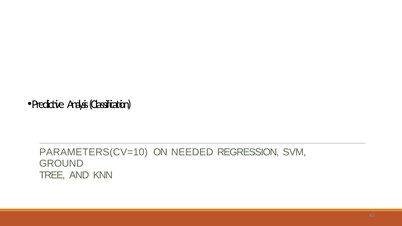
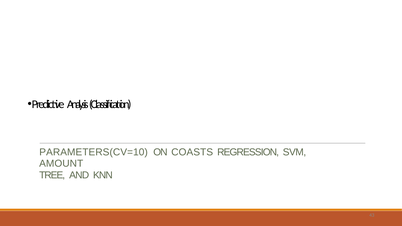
NEEDED: NEEDED -> COASTS (192, 152)
GROUND: GROUND -> AMOUNT (61, 164)
